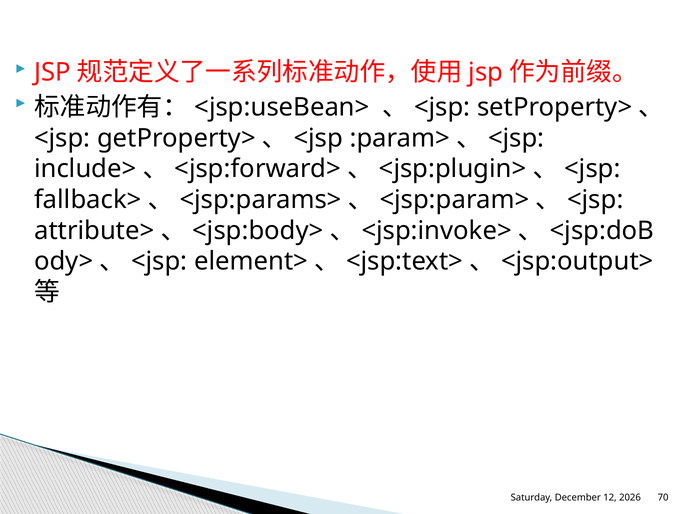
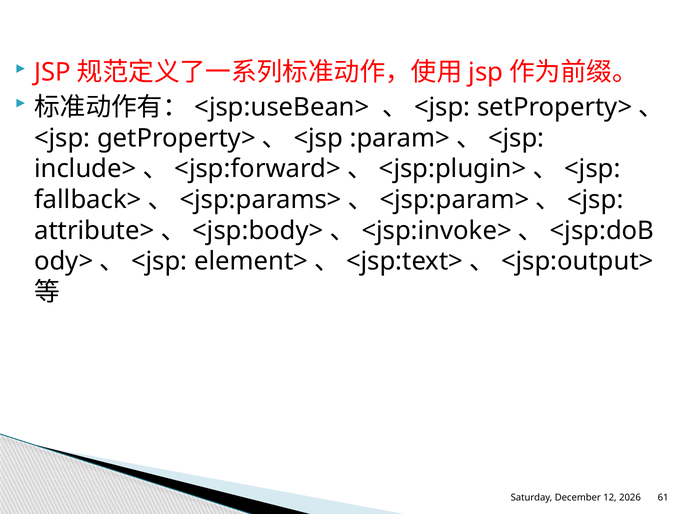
70: 70 -> 61 (663, 497)
